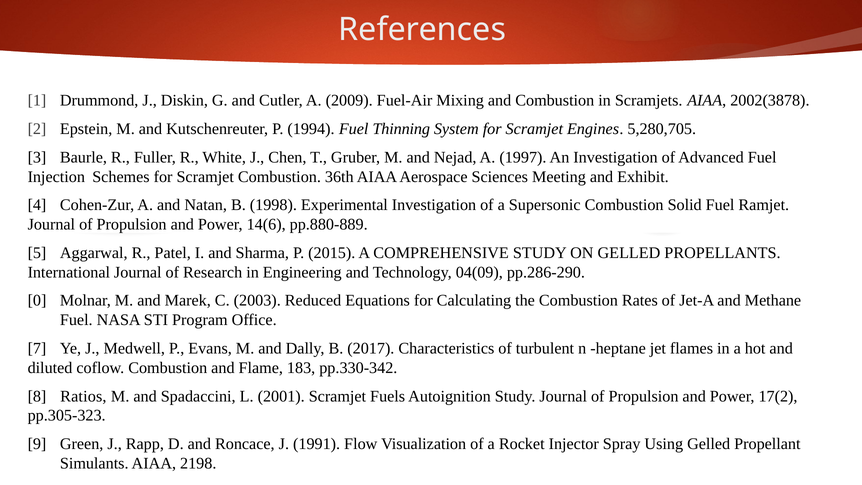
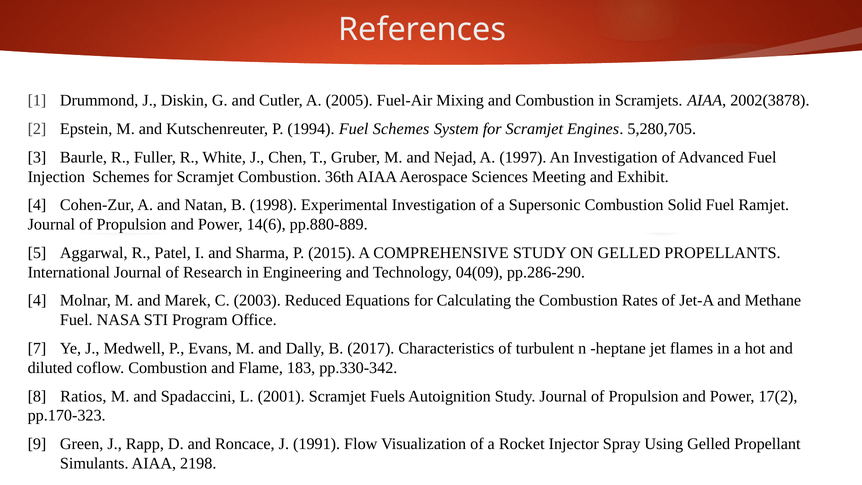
2009: 2009 -> 2005 (349, 100)
Fuel Thinning: Thinning -> Schemes (401, 129)
0: 0 -> 4 (37, 301)
pp.305-323: pp.305-323 -> pp.170-323 (67, 415)
